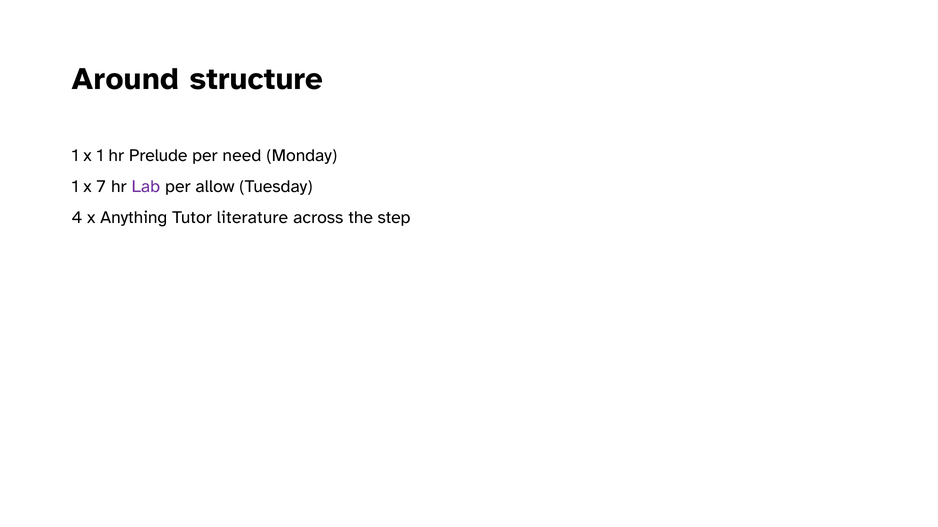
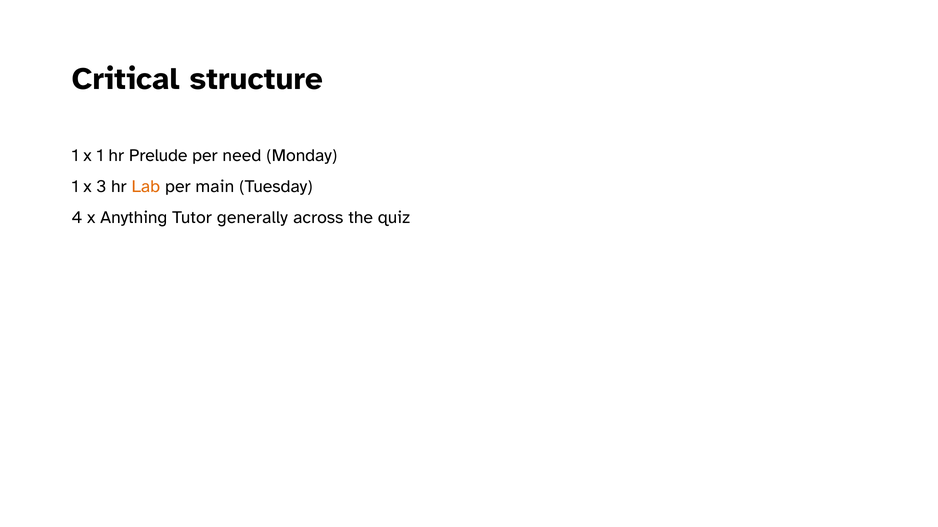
Around: Around -> Critical (126, 79)
7: 7 -> 3 (101, 187)
Lab colour: purple -> orange (146, 187)
allow: allow -> main (215, 187)
literature: literature -> generally (252, 218)
step: step -> quiz (394, 218)
